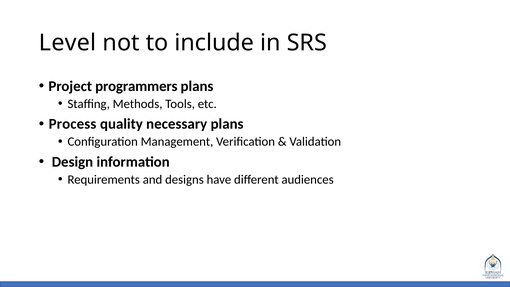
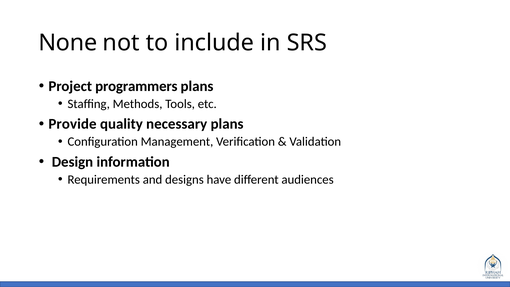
Level: Level -> None (68, 43)
Process: Process -> Provide (73, 124)
